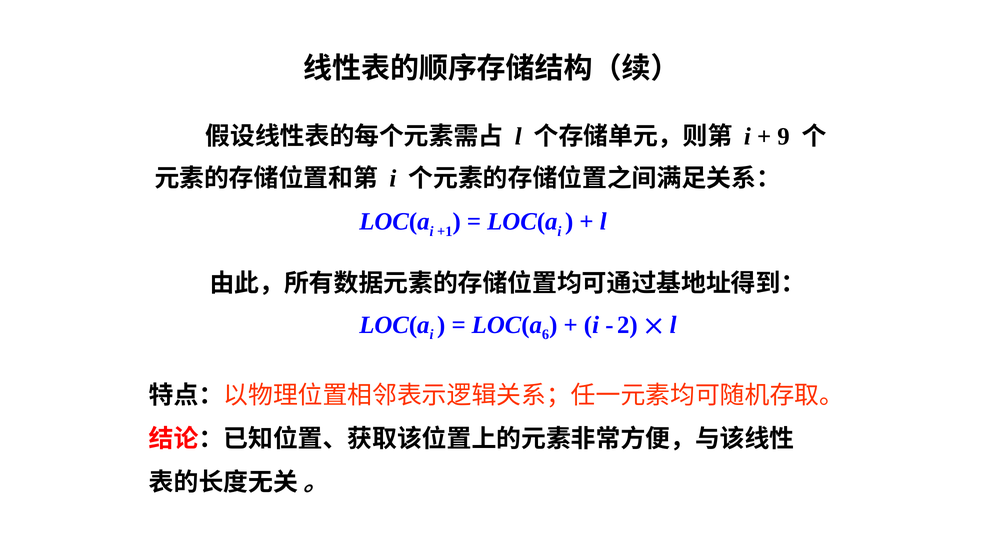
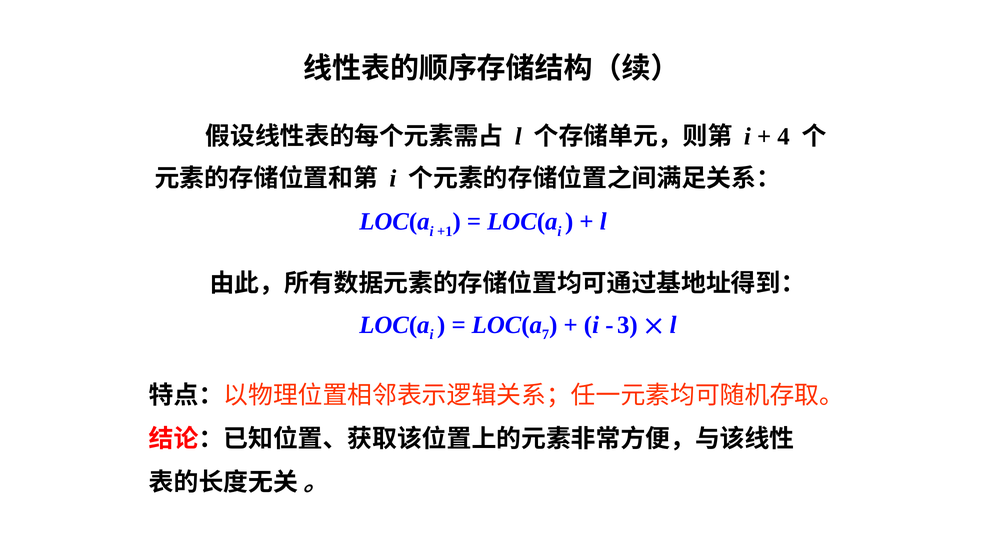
9: 9 -> 4 (783, 137)
6: 6 -> 7 (546, 334)
2: 2 -> 3 (627, 325)
